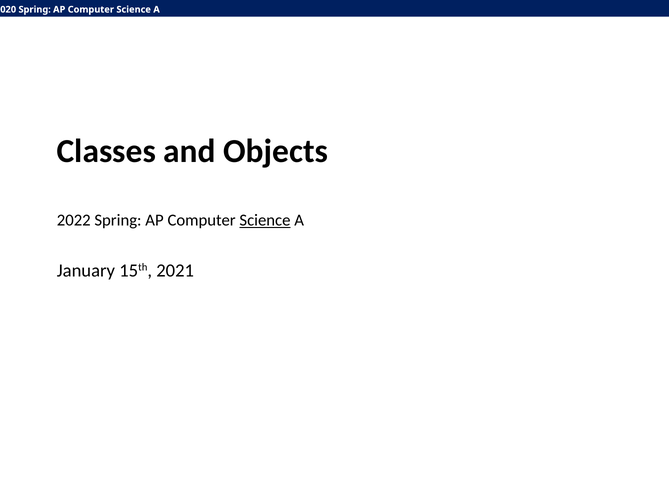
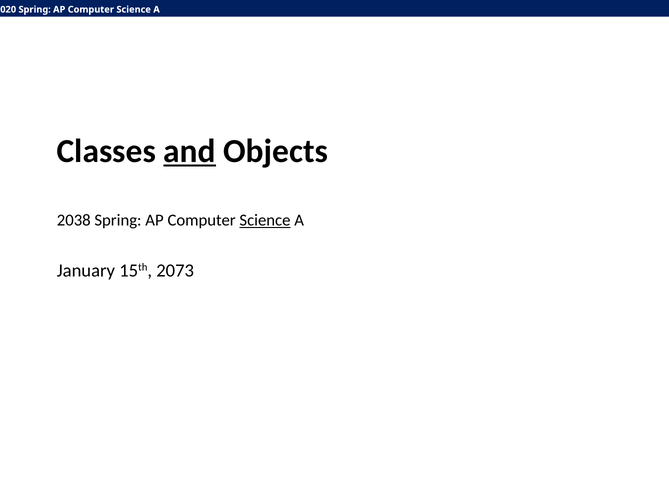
and underline: none -> present (190, 151)
2022: 2022 -> 2038 (74, 220)
2021: 2021 -> 2073 (175, 270)
